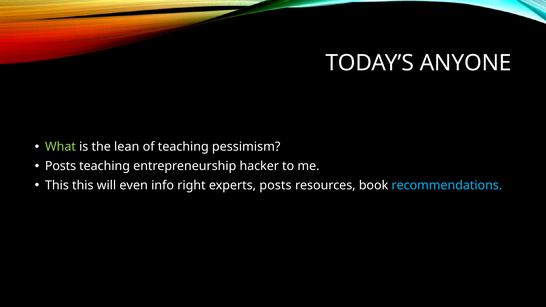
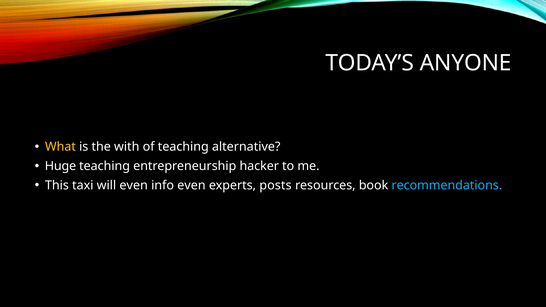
What colour: light green -> yellow (60, 147)
lean: lean -> with (127, 147)
pessimism: pessimism -> alternative (246, 147)
Posts: Posts -> Huge (61, 166)
This this: this -> taxi (83, 185)
info right: right -> even (191, 185)
